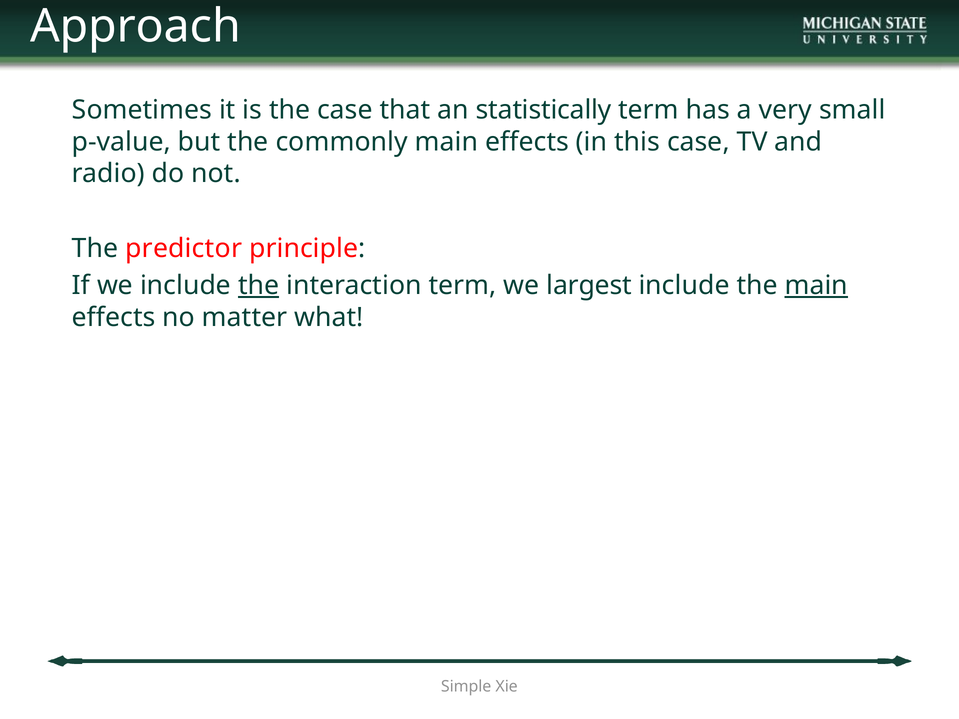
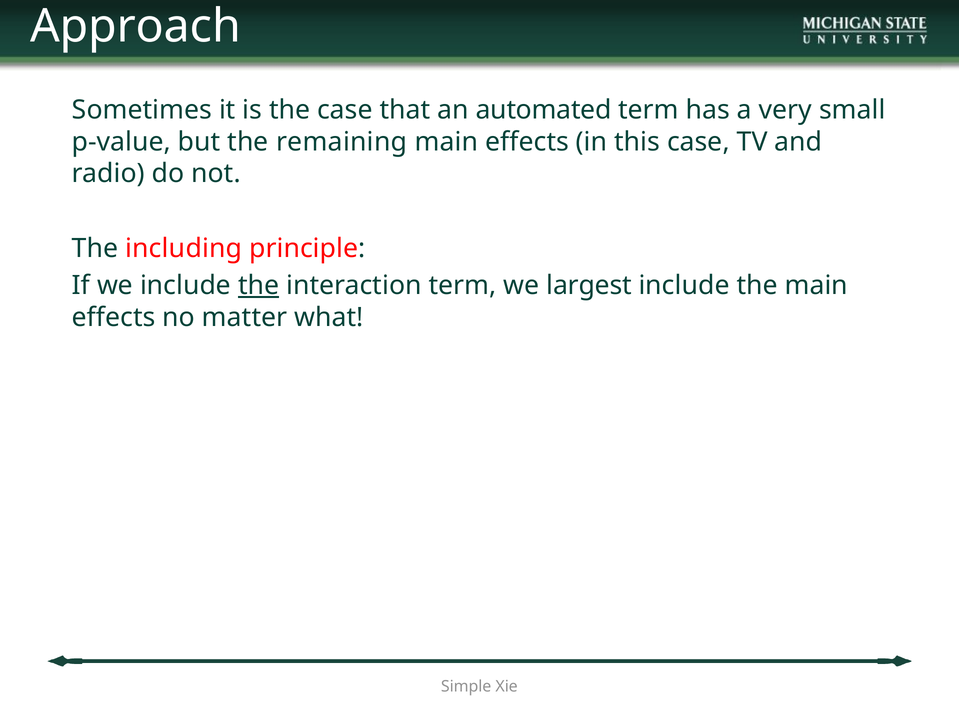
statistically: statistically -> automated (544, 110)
commonly: commonly -> remaining (342, 142)
predictor: predictor -> including (184, 248)
main underline: present -> none (816, 286)
